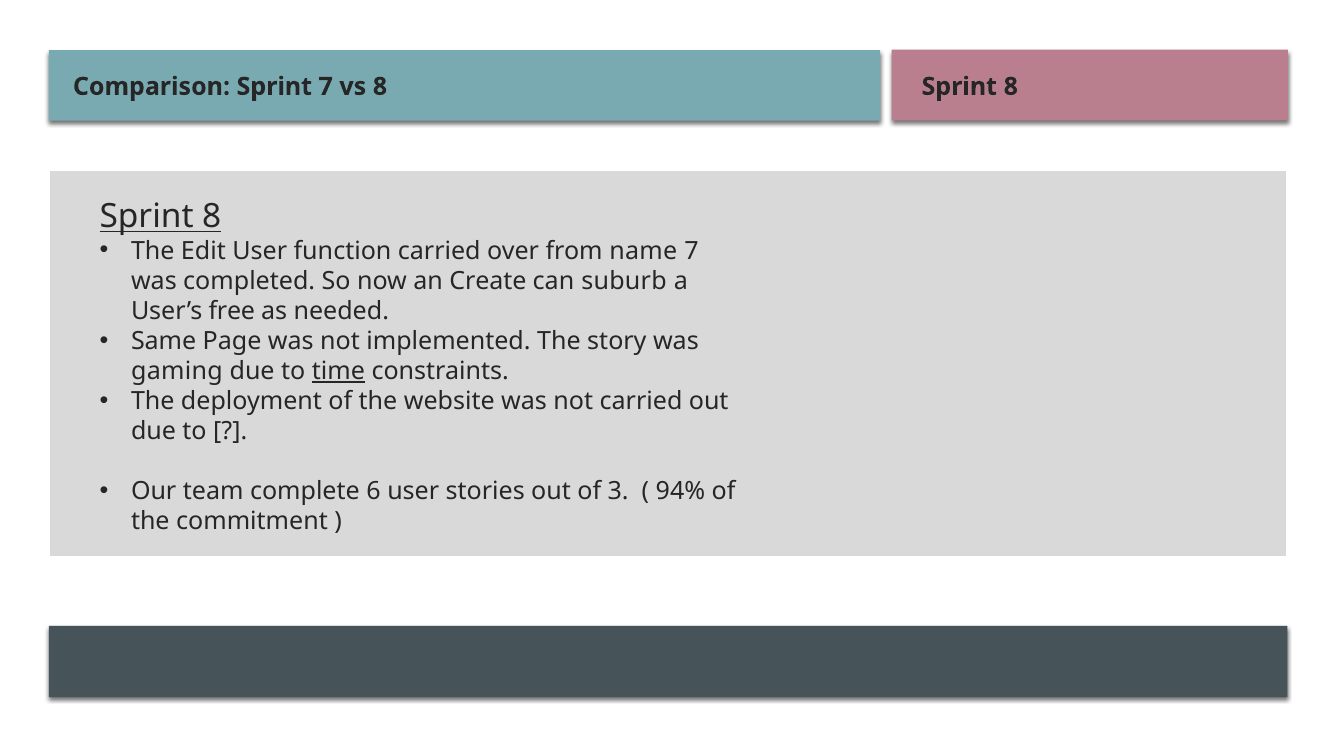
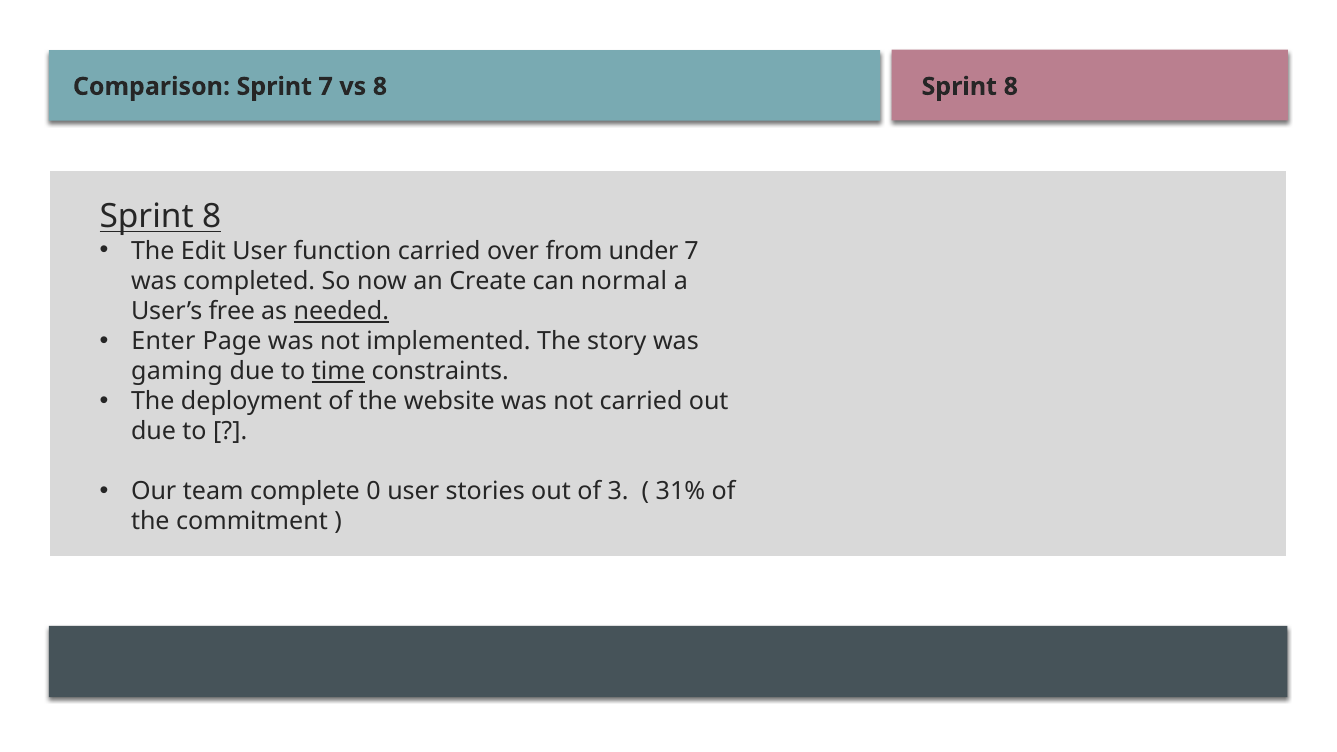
name: name -> under (644, 251)
suburb: suburb -> normal (624, 281)
needed underline: none -> present (341, 311)
Same: Same -> Enter (163, 341)
6: 6 -> 0 (374, 492)
94%: 94% -> 31% (680, 492)
